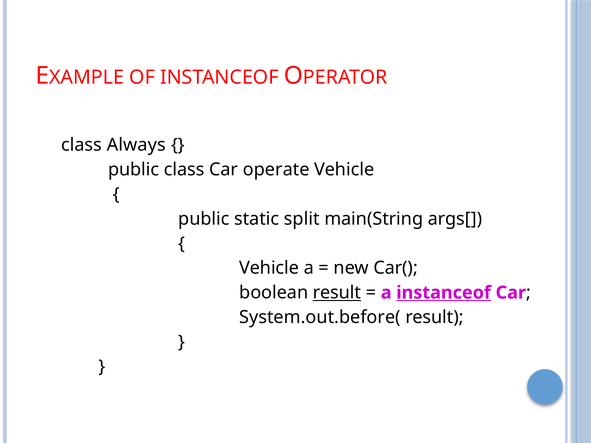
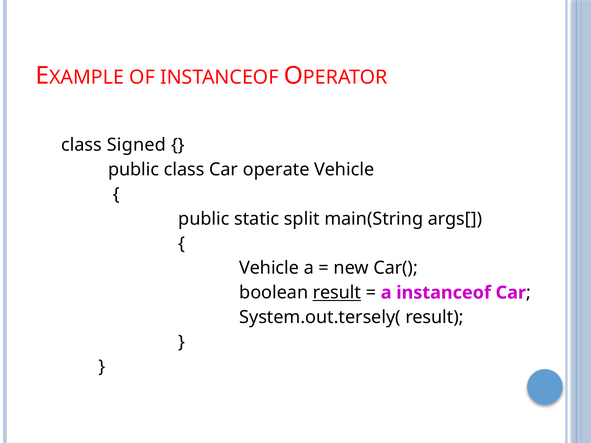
Always: Always -> Signed (136, 145)
instanceof underline: present -> none (444, 293)
System.out.before(: System.out.before( -> System.out.tersely( (320, 317)
